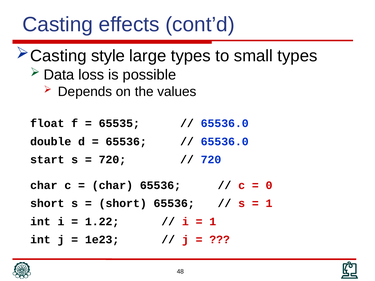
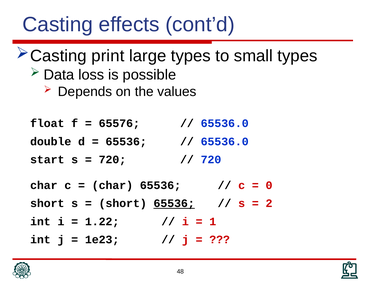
style: style -> print (108, 56)
65535: 65535 -> 65576 (119, 124)
65536 underline: none -> present (174, 204)
1: 1 -> 2 (269, 204)
